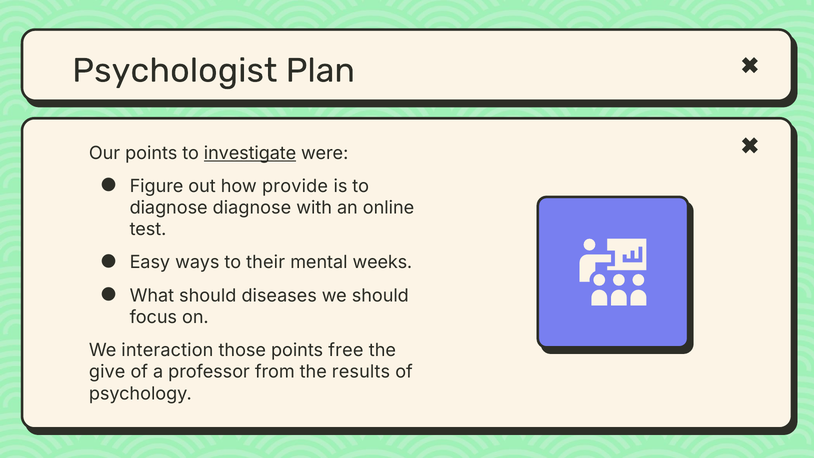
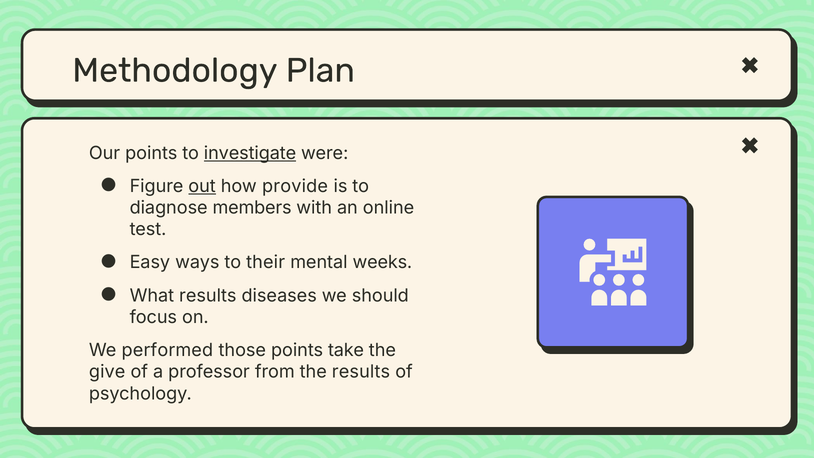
Psychologist: Psychologist -> Methodology (175, 70)
out underline: none -> present (202, 186)
diagnose diagnose: diagnose -> members (252, 208)
What should: should -> results (208, 295)
interaction: interaction -> performed (167, 350)
free: free -> take (346, 350)
